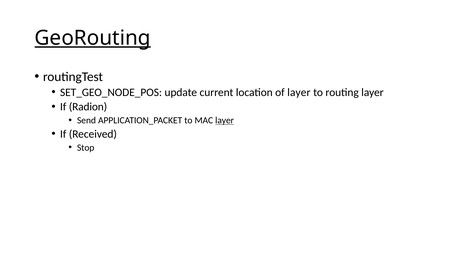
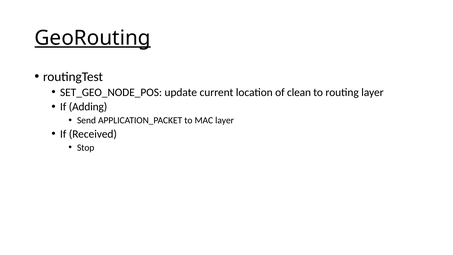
of layer: layer -> clean (299, 92)
Radion: Radion -> Adding (88, 107)
layer underline: present -> none (225, 120)
